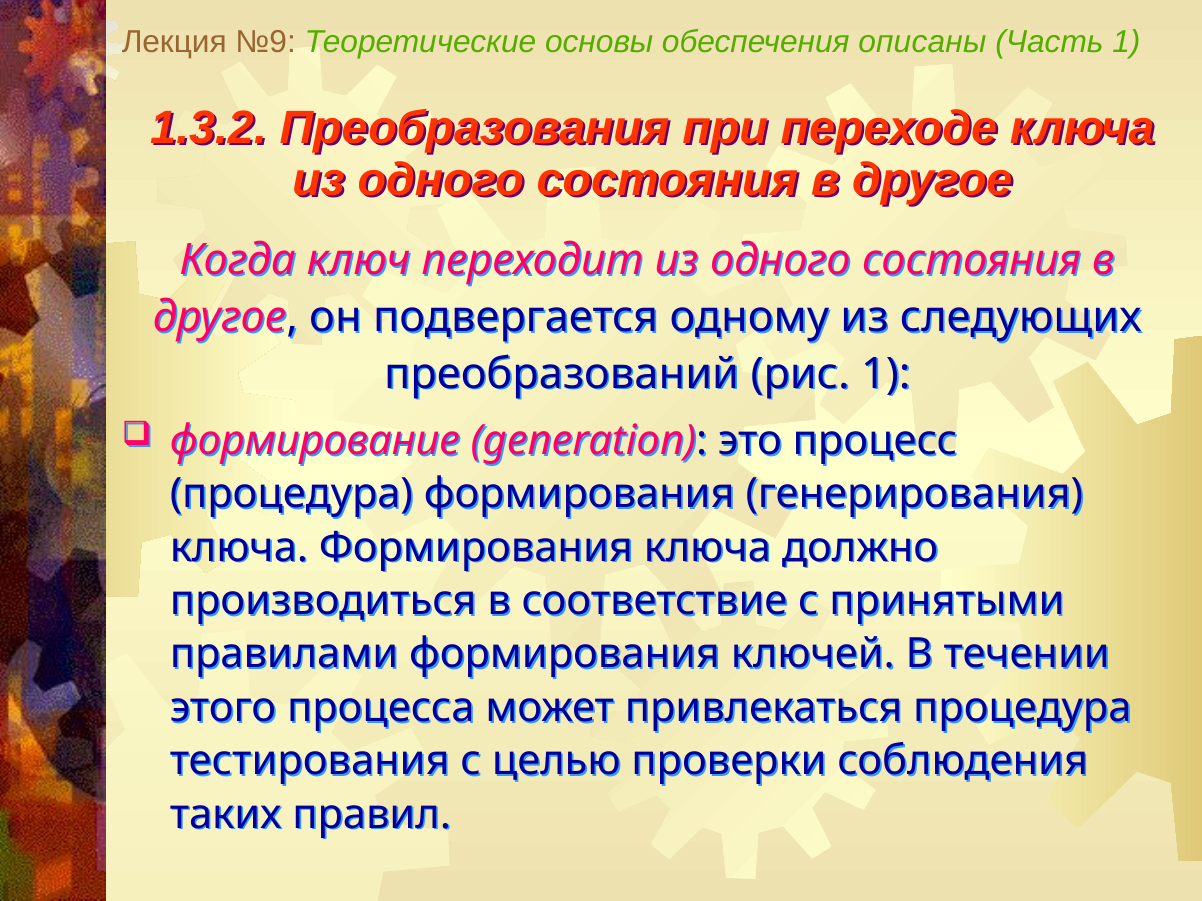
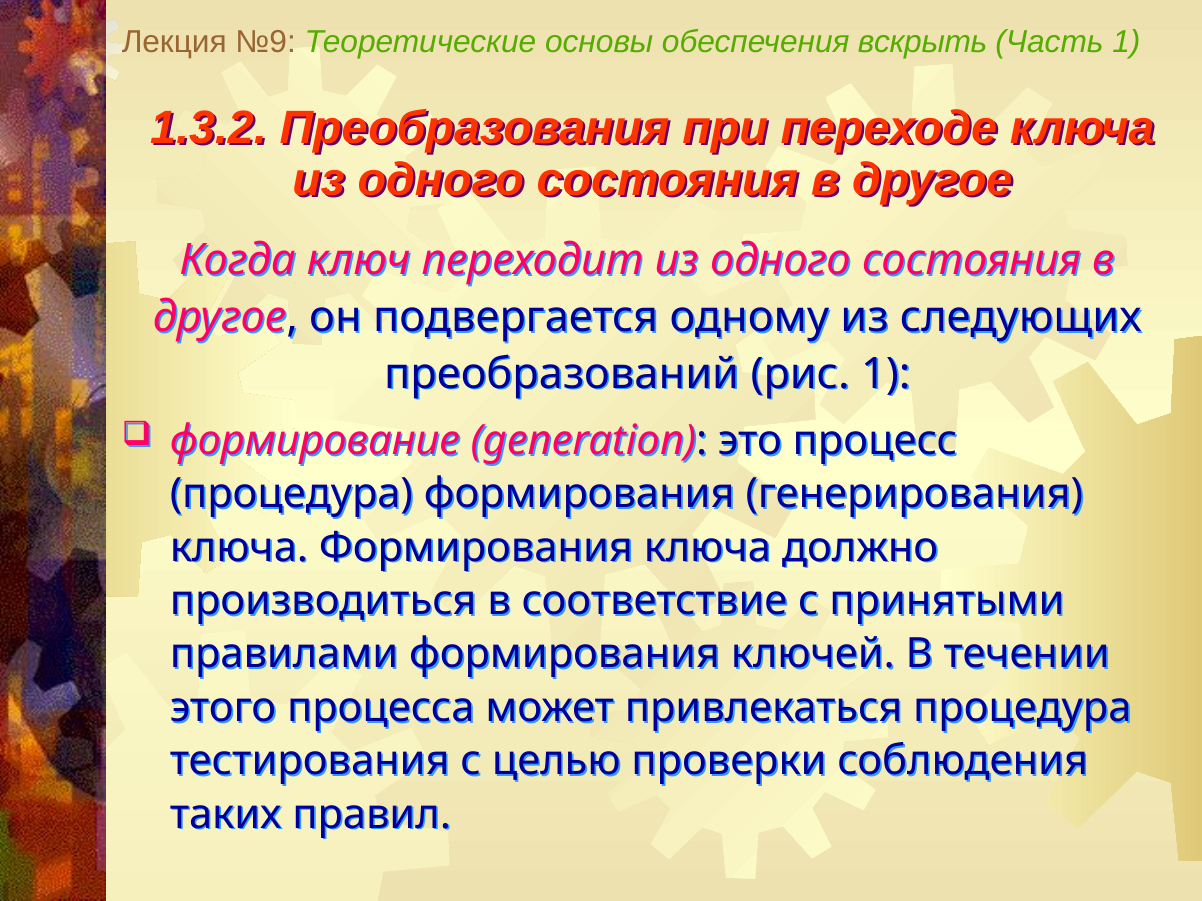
описаны: описаны -> вскрыть (923, 42)
